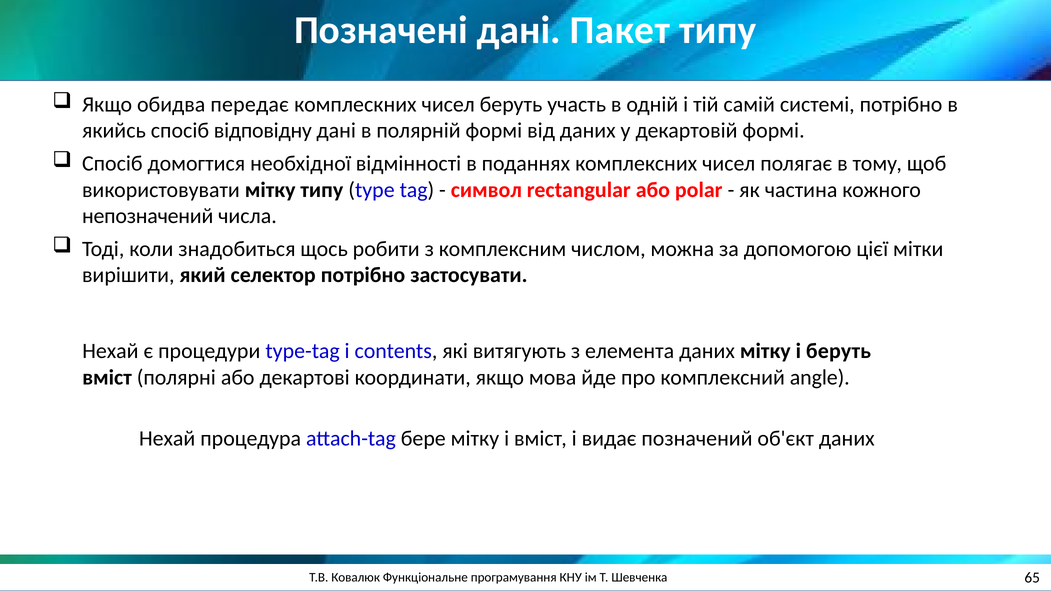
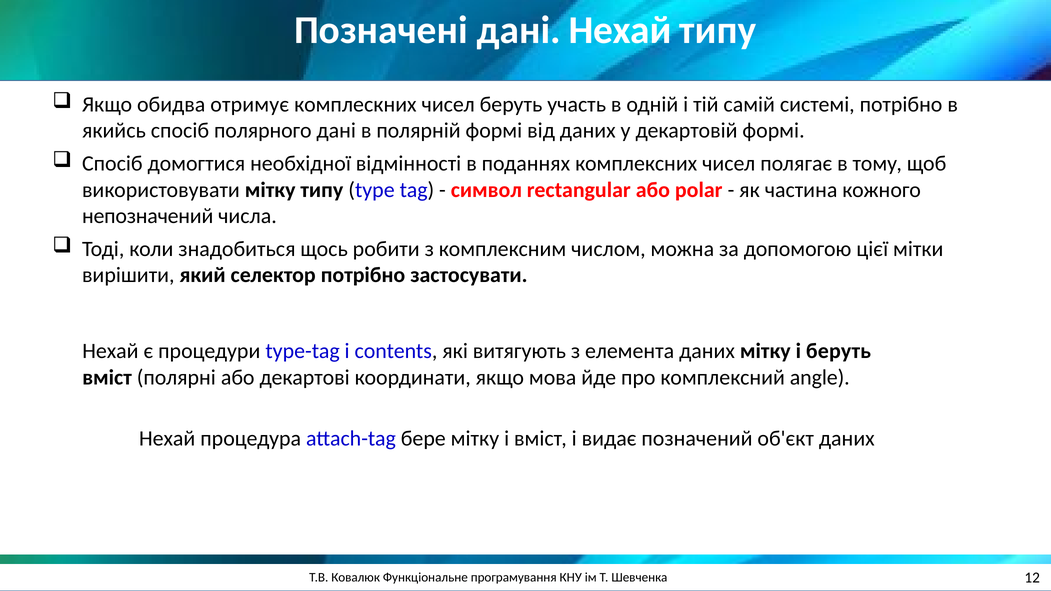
дані Пакет: Пакет -> Нехай (620, 30)
передає: передає -> отримує (250, 104)
відповідну: відповідну -> полярного (263, 131)
65: 65 -> 12 (1032, 578)
